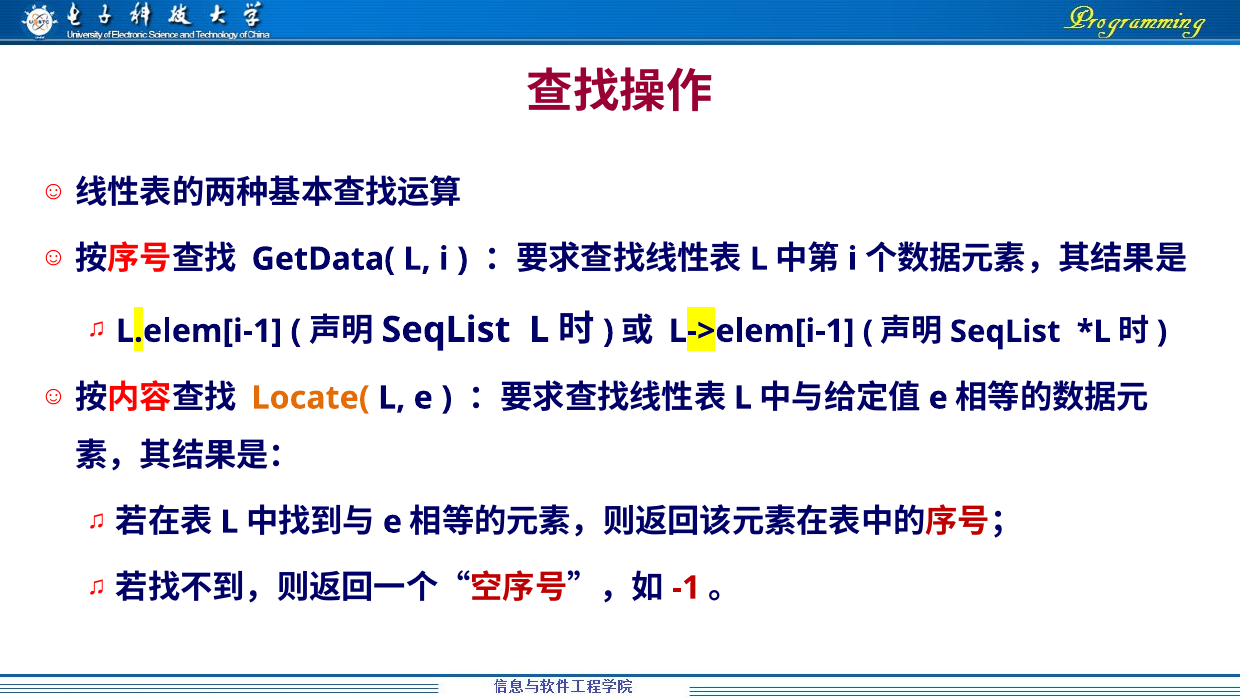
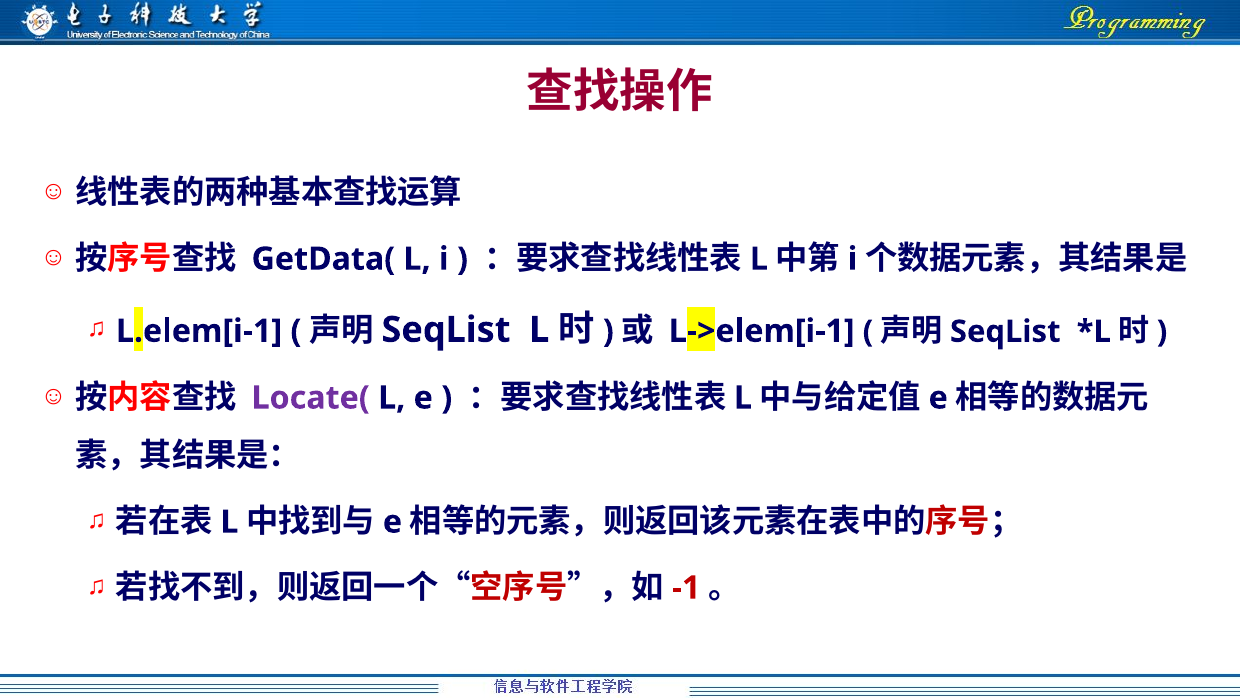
Locate( colour: orange -> purple (311, 398)
